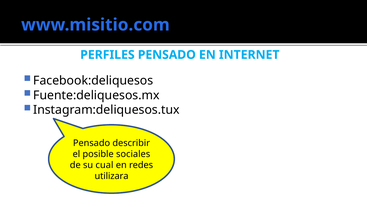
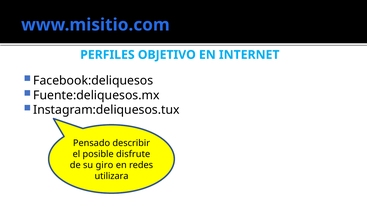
PERFILES PENSADO: PENSADO -> OBJETIVO (167, 55)
sociales: sociales -> disfrute (133, 154)
cual: cual -> giro (104, 165)
